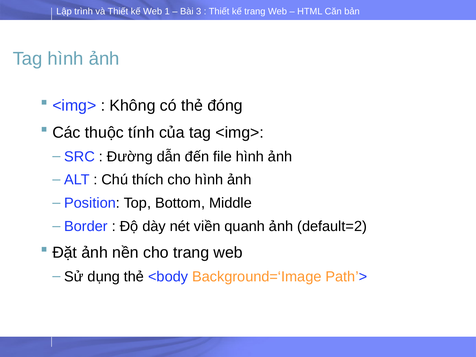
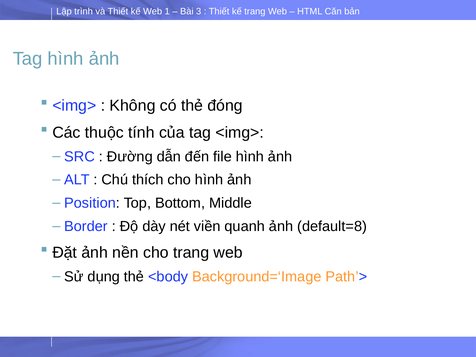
default=2: default=2 -> default=8 (332, 226)
